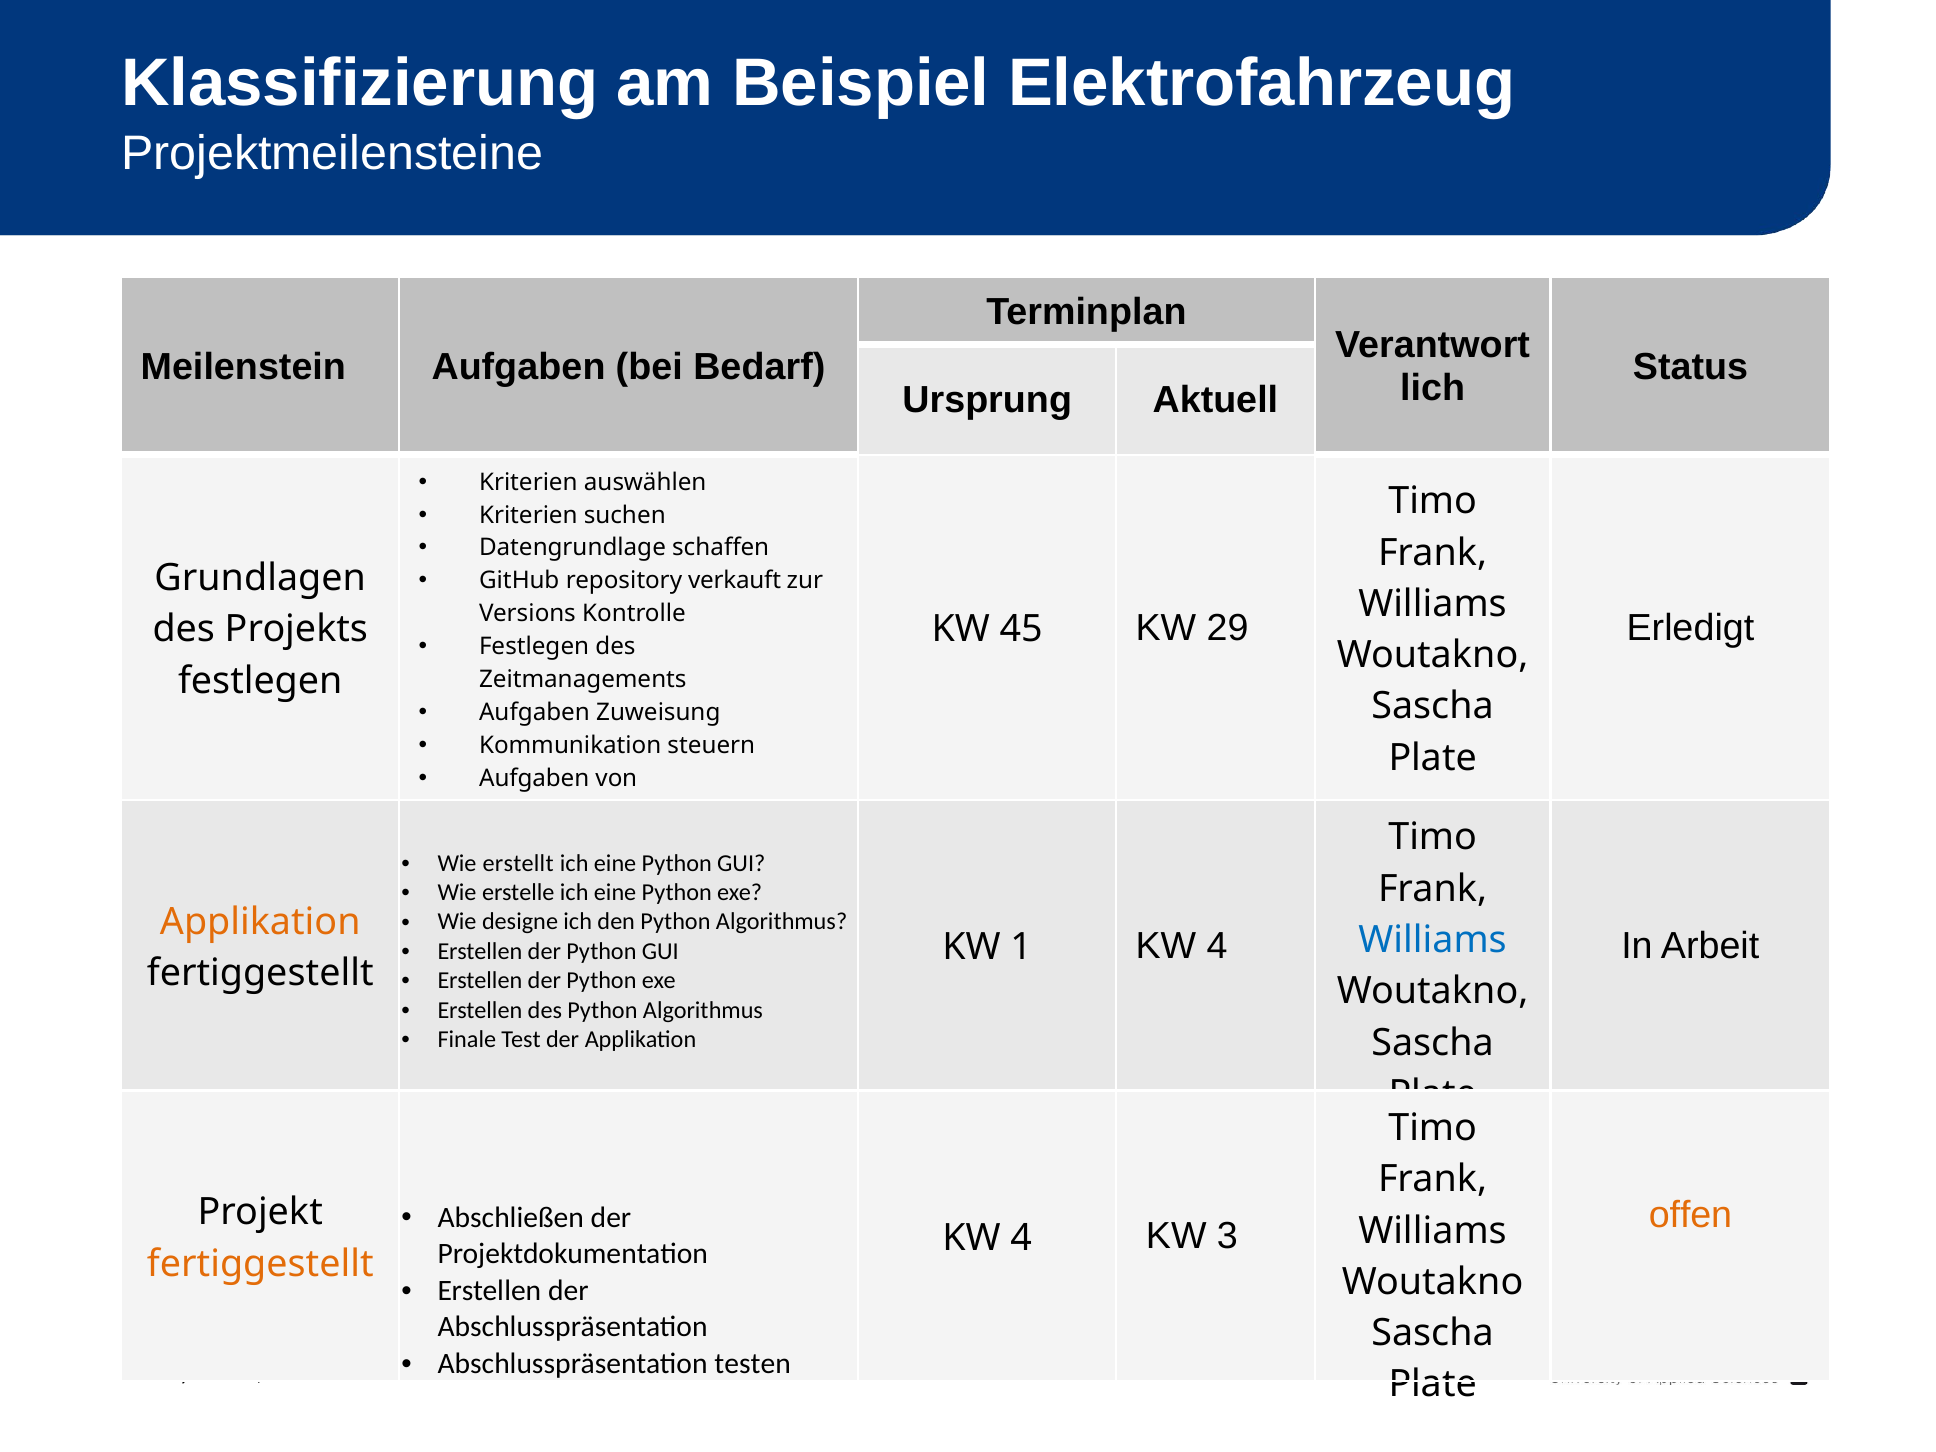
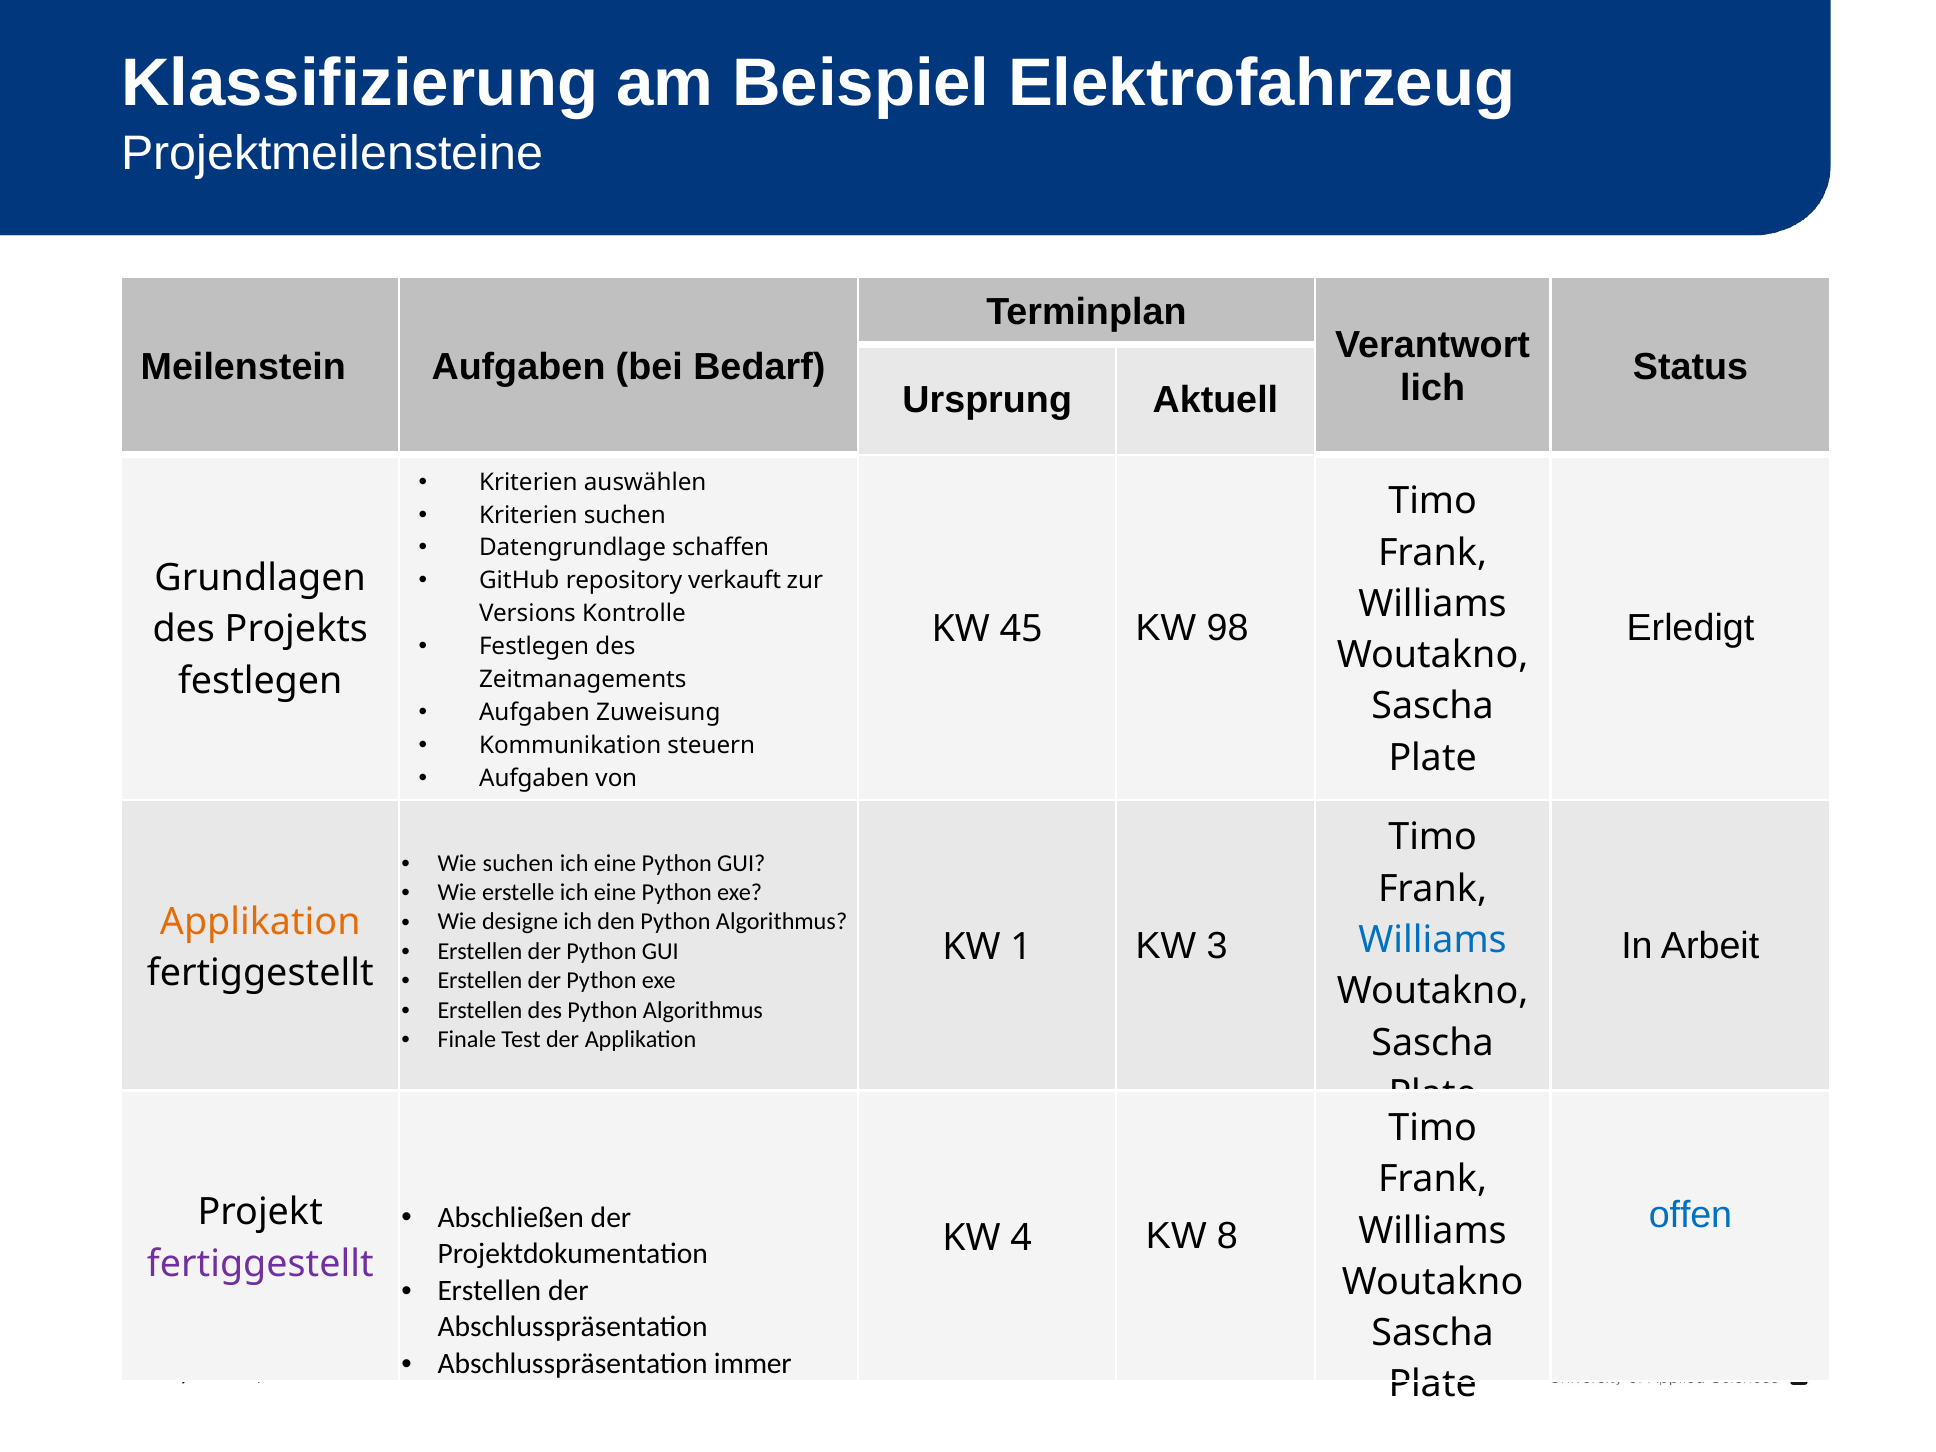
29: 29 -> 98 (1228, 628)
Wie erstellt: erstellt -> suchen (518, 863)
1 KW 4: 4 -> 3 (1217, 946)
offen colour: orange -> blue (1690, 1215)
3: 3 -> 8 (1227, 1237)
fertiggestellt colour: orange -> purple (260, 1264)
testen: testen -> immer (753, 1363)
